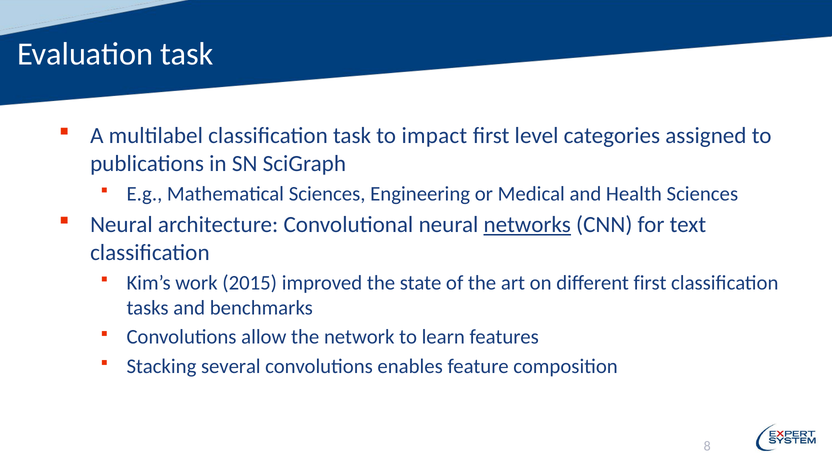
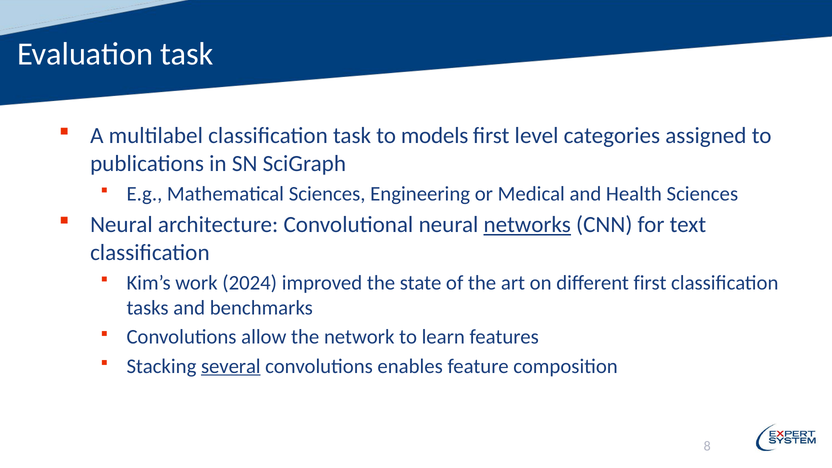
impact: impact -> models (435, 136)
2015: 2015 -> 2024 (250, 283)
several underline: none -> present (231, 366)
